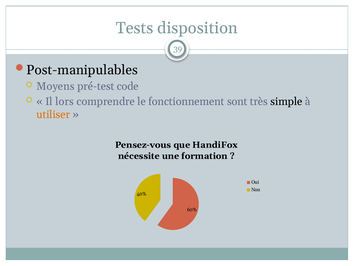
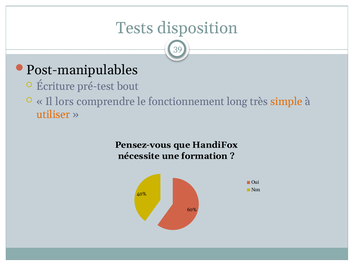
Moyens: Moyens -> Écriture (56, 86)
code: code -> bout (128, 86)
sont: sont -> long (237, 101)
simple colour: black -> orange (286, 101)
